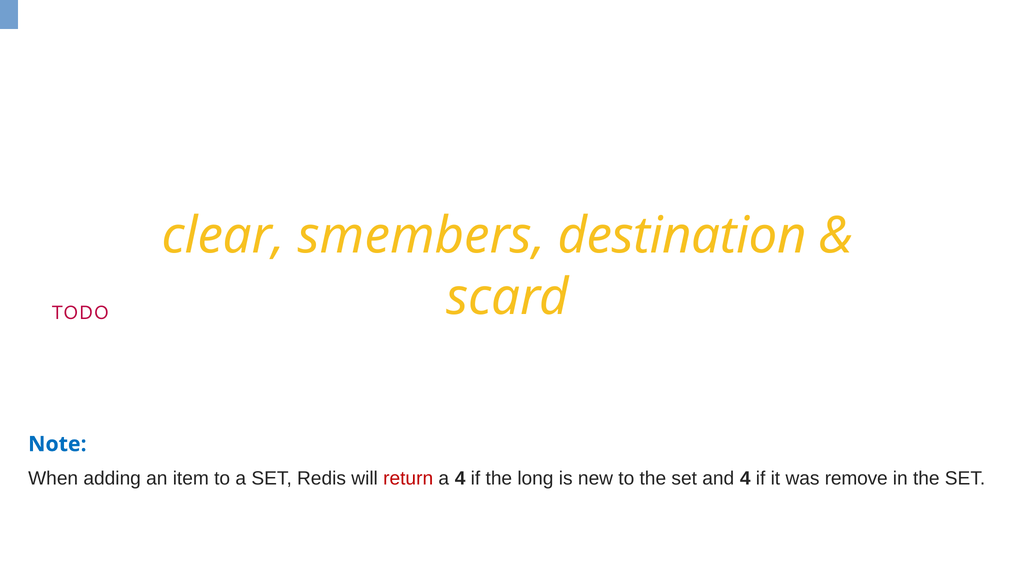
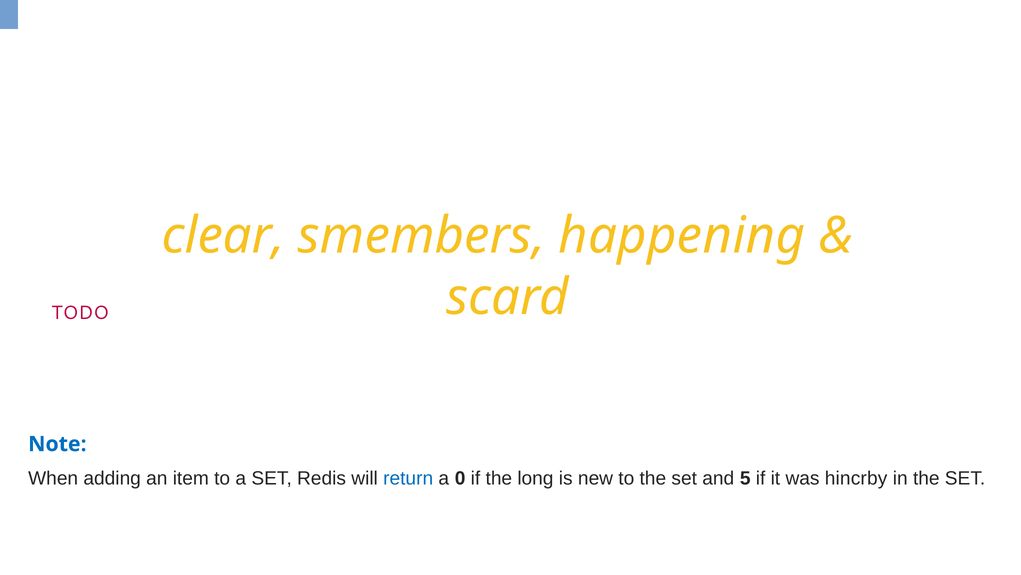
destination: destination -> happening (682, 236)
return colour: red -> blue (408, 478)
a 4: 4 -> 0 (460, 478)
and 4: 4 -> 5 (745, 478)
remove: remove -> hincrby (856, 478)
